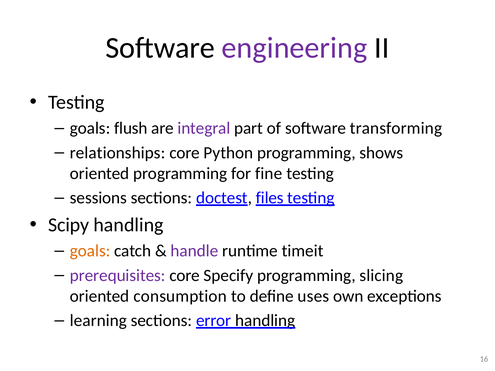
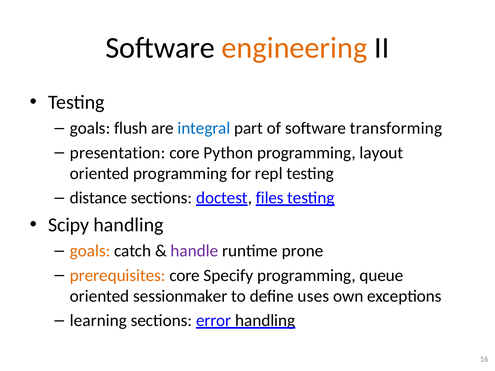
engineering colour: purple -> orange (294, 48)
integral colour: purple -> blue (204, 128)
relationships: relationships -> presentation (118, 153)
shows: shows -> layout (381, 153)
fine: fine -> repl (269, 174)
sessions: sessions -> distance (98, 198)
timeit: timeit -> prone (303, 251)
prerequisites colour: purple -> orange (118, 276)
slicing: slicing -> queue (381, 276)
consumption: consumption -> sessionmaker (180, 296)
